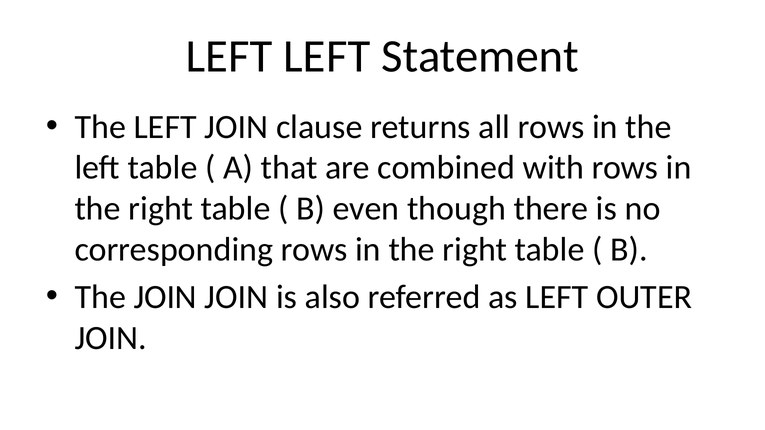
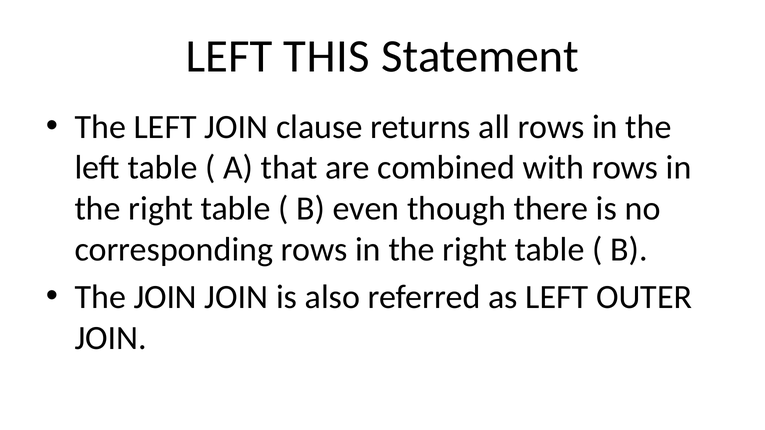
LEFT LEFT: LEFT -> THIS (327, 56)
